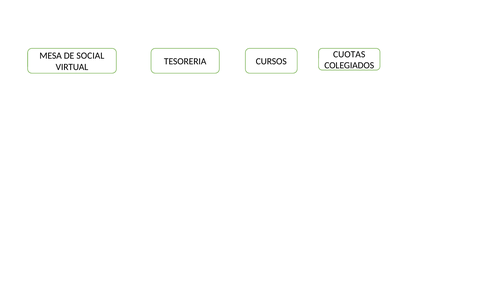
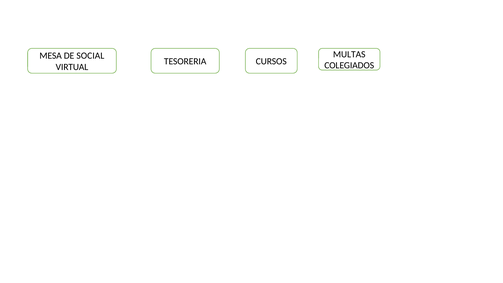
CUOTAS: CUOTAS -> MULTAS (349, 54)
